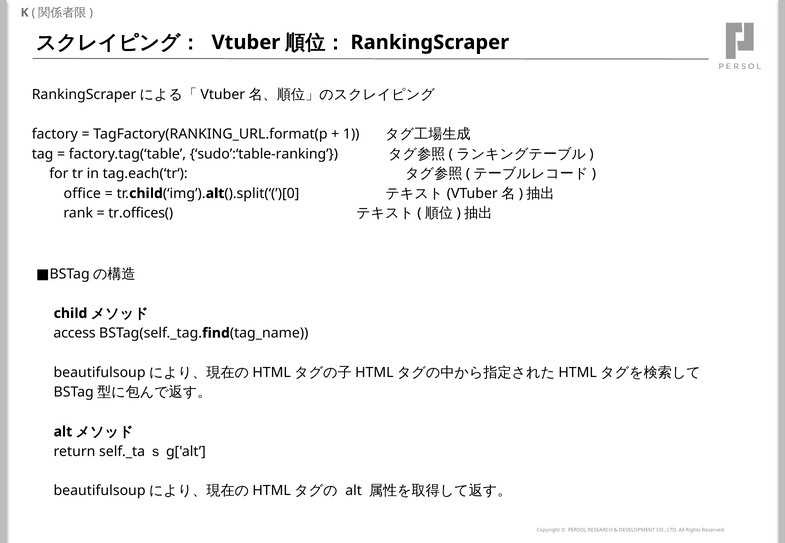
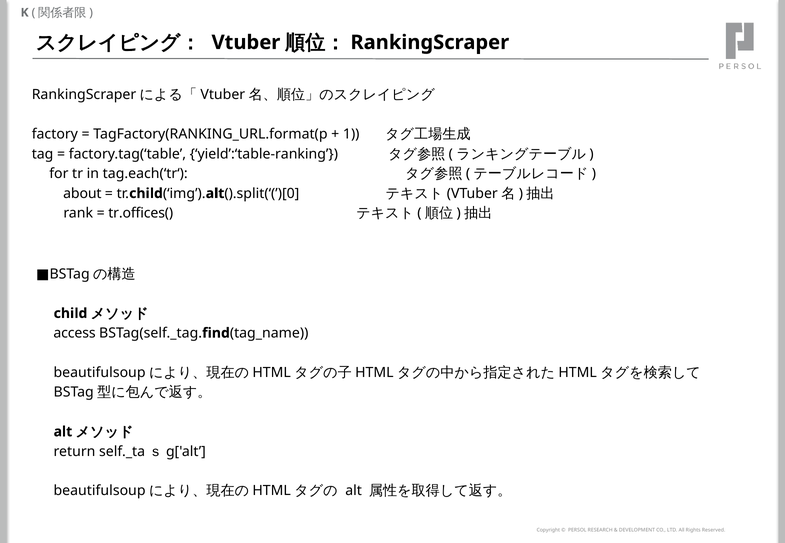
sudo’:‘table-ranking: sudo’:‘table-ranking -> yield’:‘table-ranking (264, 154)
office: office -> about (82, 194)
